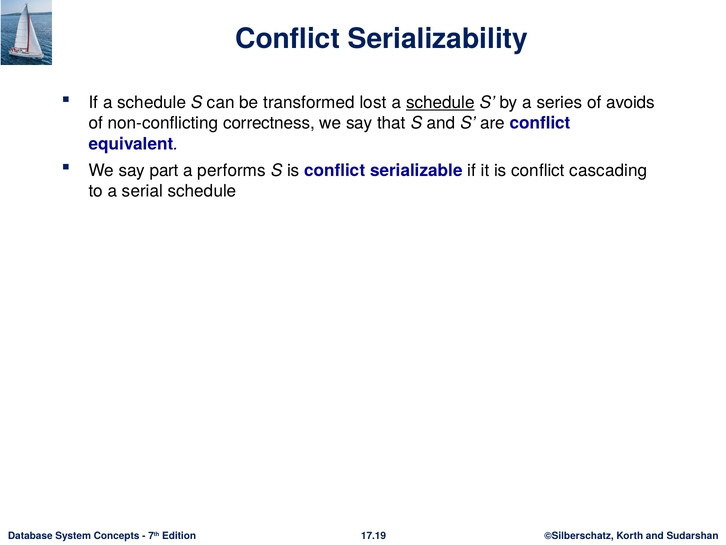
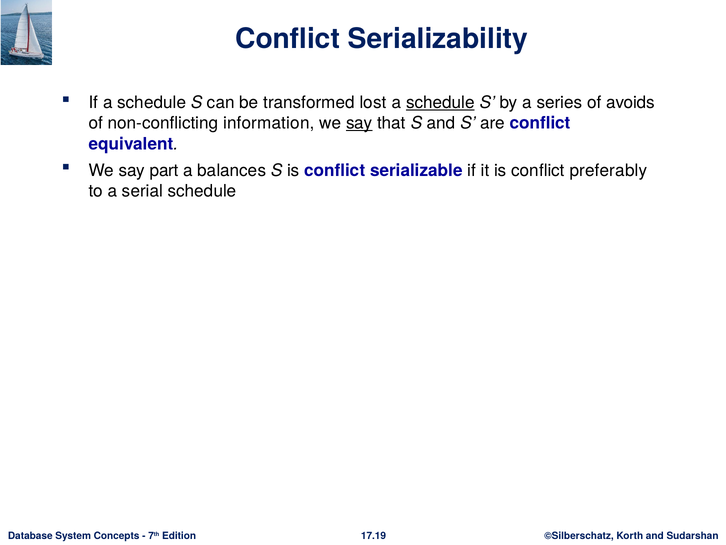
correctness: correctness -> information (269, 123)
say underline: none -> present (359, 123)
performs: performs -> balances (232, 170)
cascading: cascading -> preferably (608, 170)
